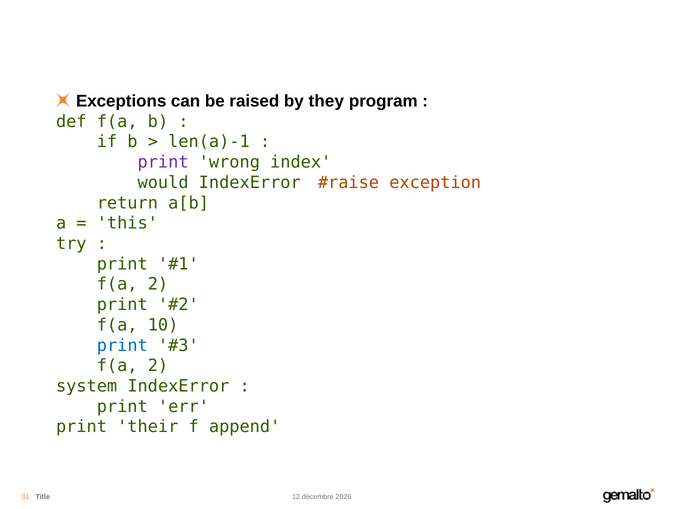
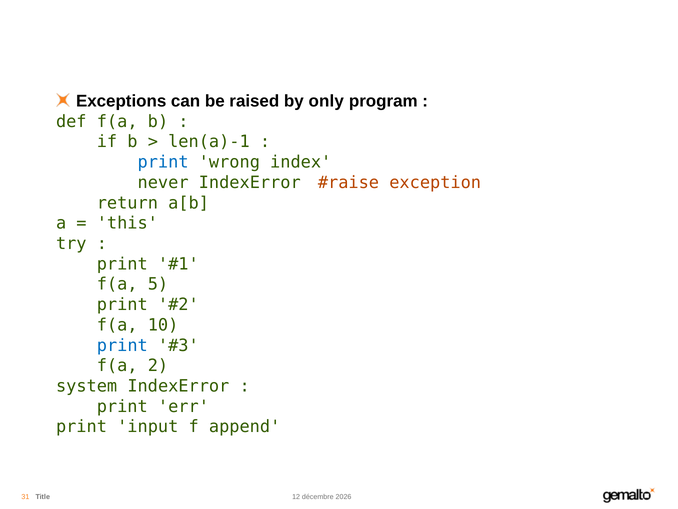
they: they -> only (326, 101)
print colour: purple -> blue (163, 162)
would: would -> never (163, 182)
2: 2 -> 5 (158, 284)
their: their -> input (148, 426)
